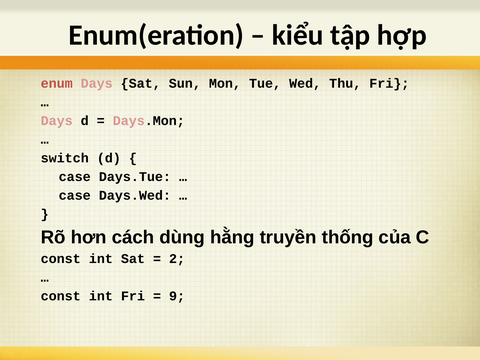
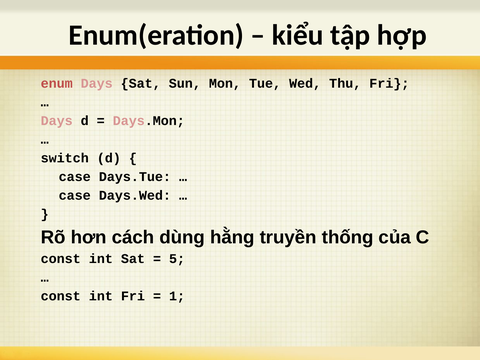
2: 2 -> 5 (177, 259)
9: 9 -> 1 (177, 296)
